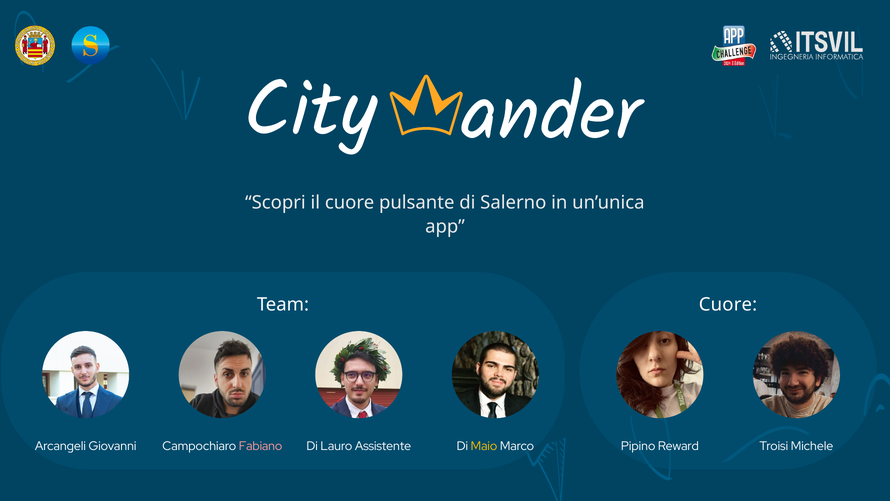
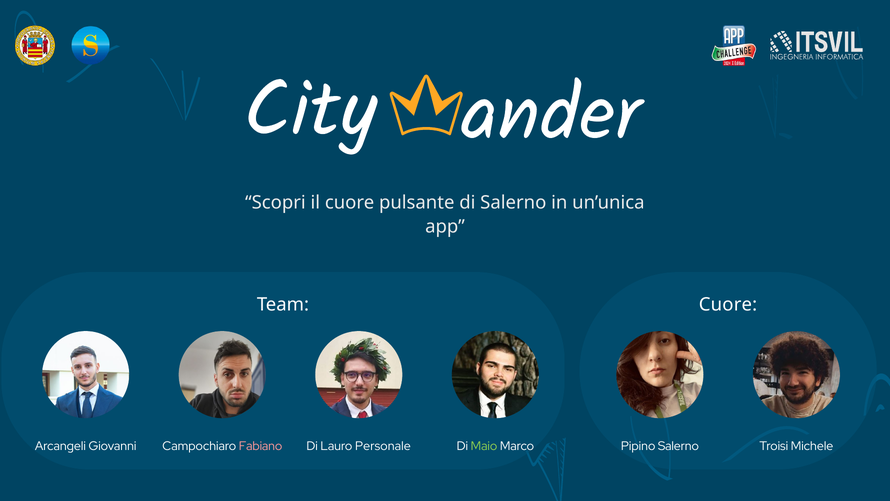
Assistente: Assistente -> Personale (383, 446)
Maio colour: yellow -> light green (484, 446)
Pipino Reward: Reward -> Salerno (678, 446)
